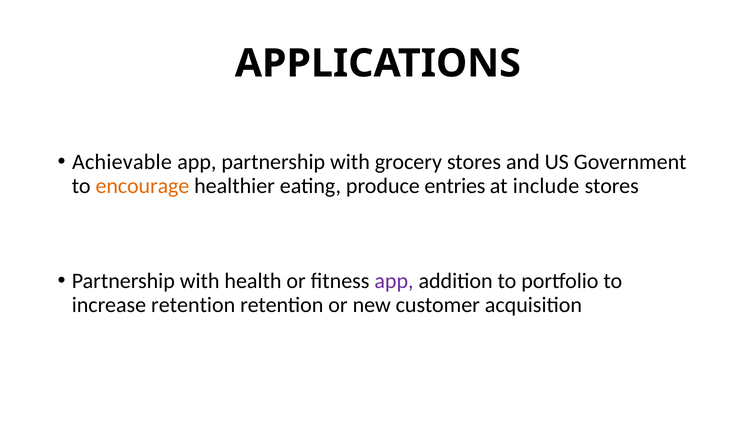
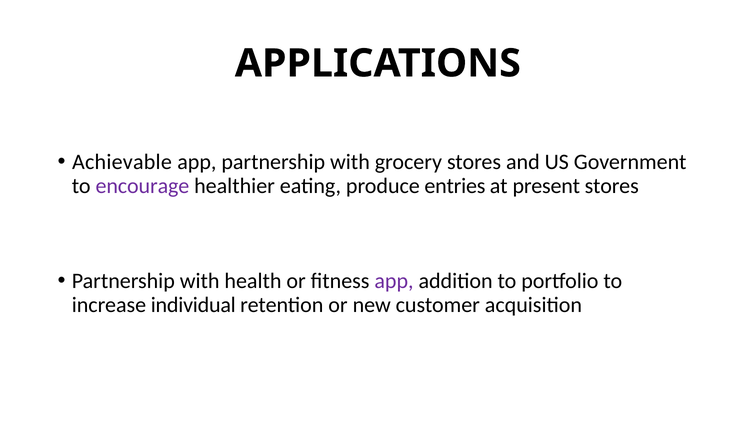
encourage colour: orange -> purple (142, 186)
include: include -> present (546, 186)
increase retention: retention -> individual (193, 305)
